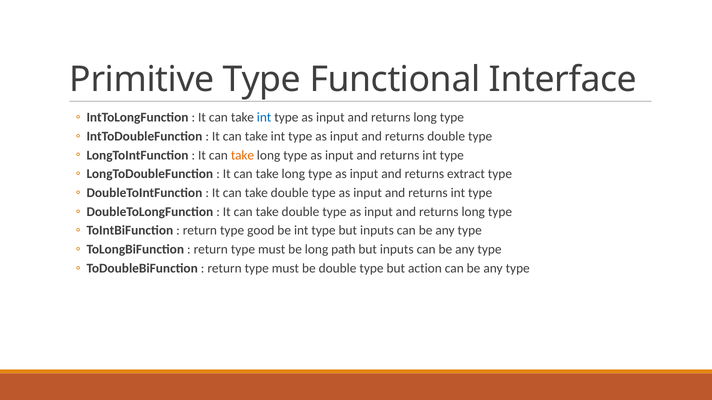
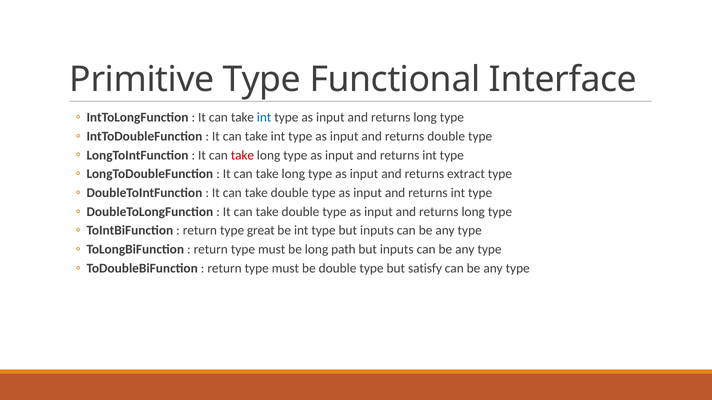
take colour: orange -> red (242, 155)
good: good -> great (261, 231)
action: action -> satisfy (425, 269)
